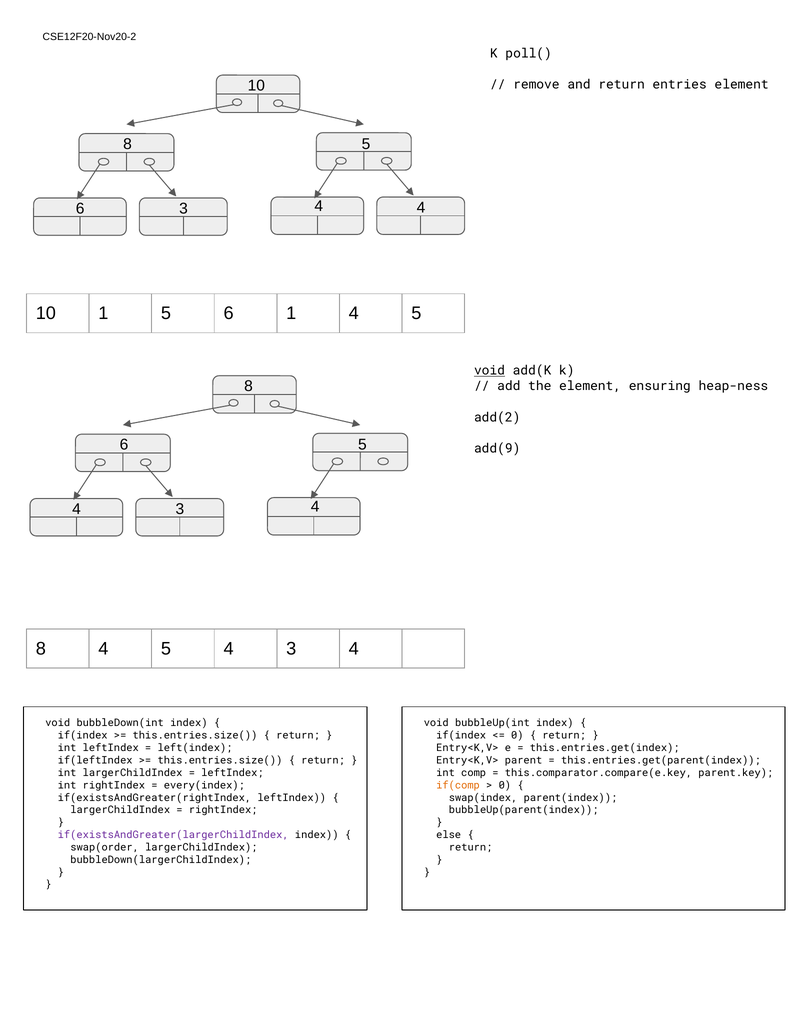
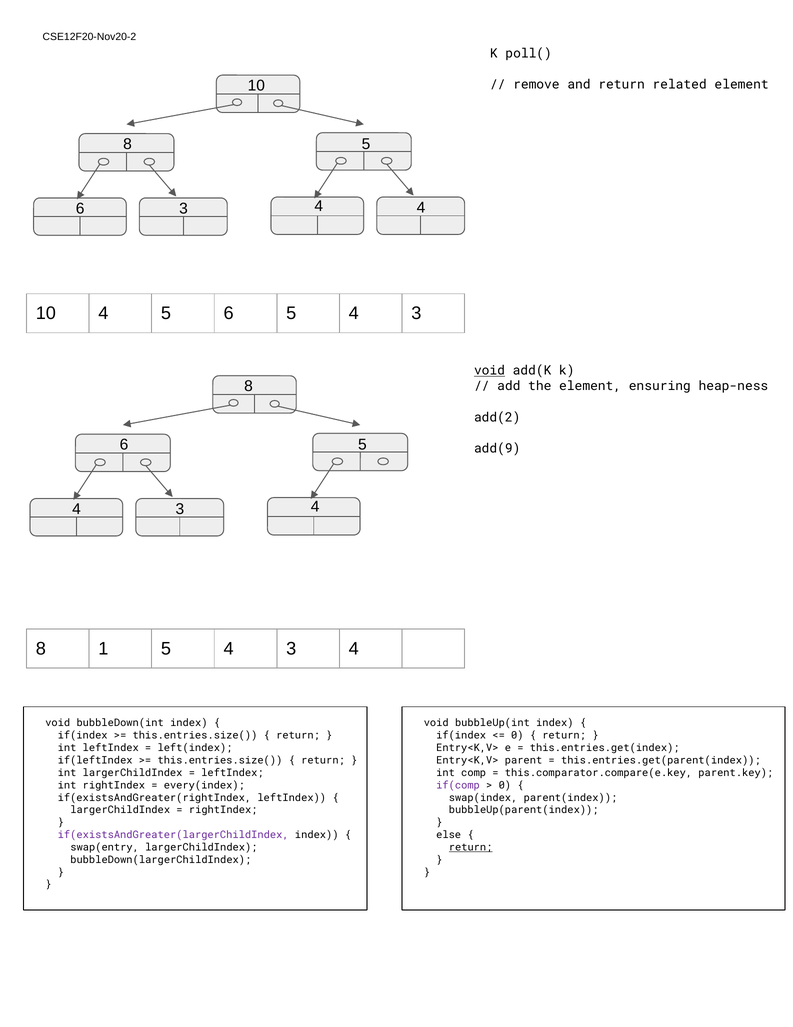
entries: entries -> related (680, 84)
10 1: 1 -> 4 (103, 313)
6 1: 1 -> 5 (291, 313)
5: 5 -> 3 (416, 313)
8 4: 4 -> 1 (103, 648)
if(comp colour: orange -> purple (458, 785)
swap(order: swap(order -> swap(entry (105, 847)
return underline: none -> present (471, 847)
